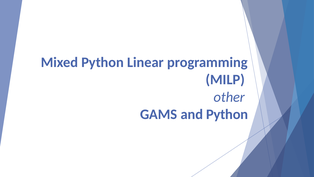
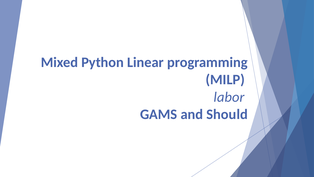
other: other -> labor (229, 97)
and Python: Python -> Should (227, 114)
